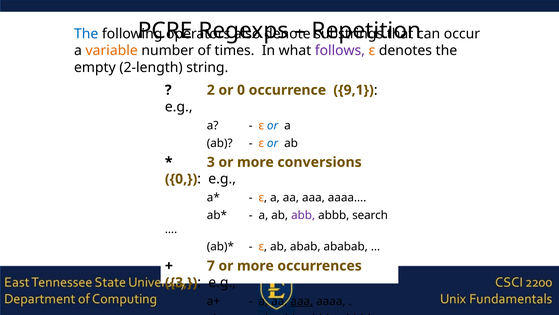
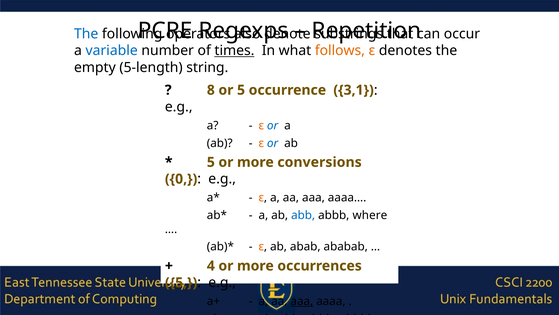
variable colour: orange -> blue (112, 51)
times underline: none -> present (234, 51)
follows colour: purple -> orange (340, 51)
2-length: 2-length -> 5-length (151, 67)
2: 2 -> 8 (211, 90)
or 0: 0 -> 5 (241, 90)
9,1: 9,1 -> 3,1 (354, 90)
3: 3 -> 5 (211, 162)
abb colour: purple -> blue (303, 215)
search: search -> where (370, 215)
7: 7 -> 4 (211, 265)
3: 3 -> 5 (181, 282)
